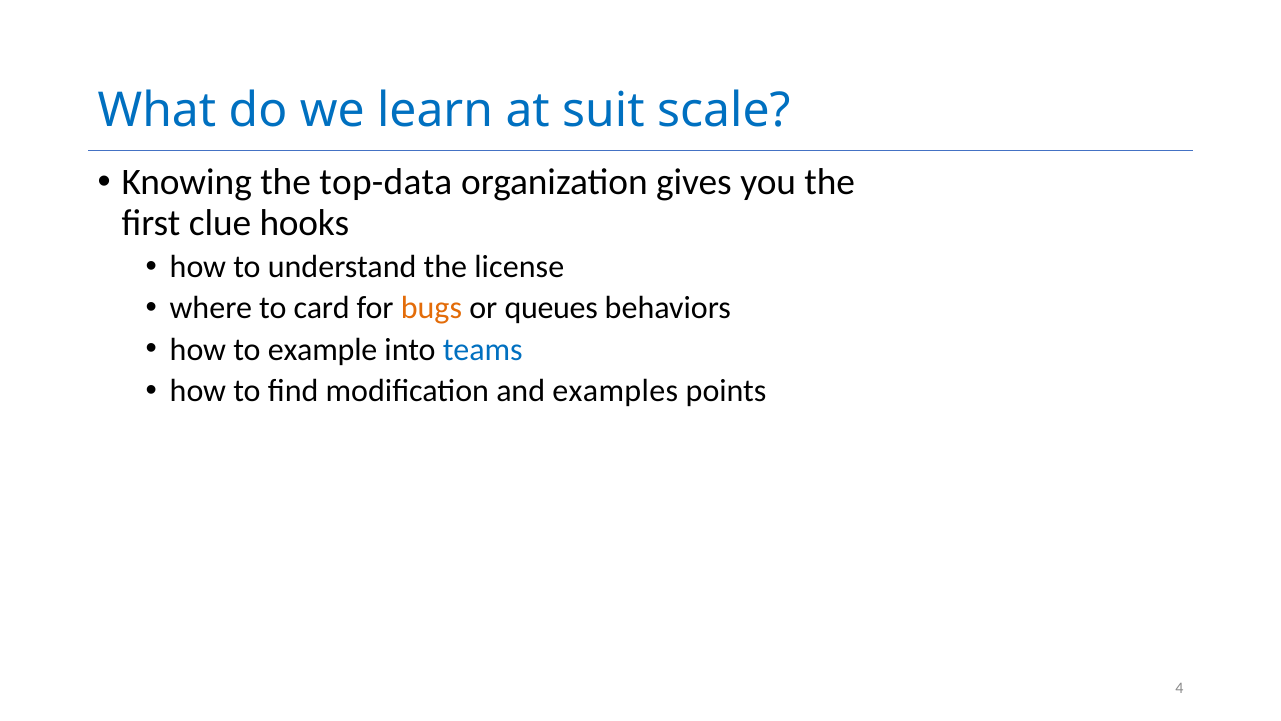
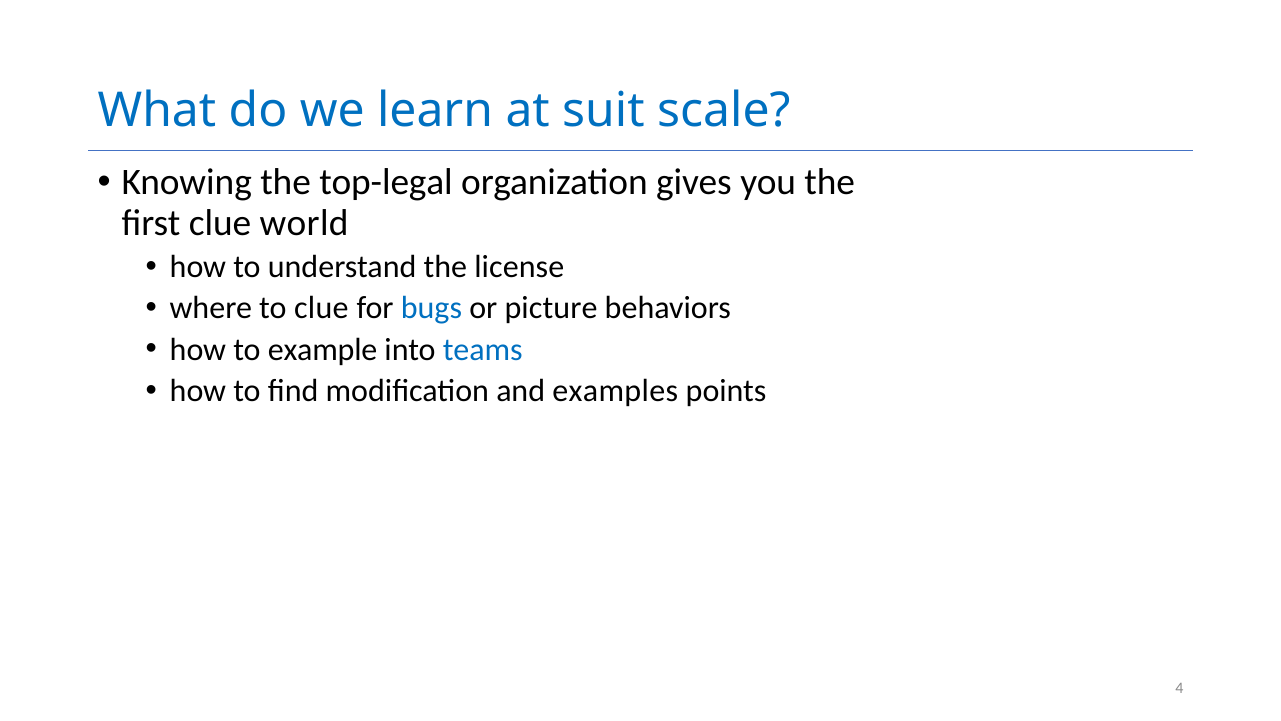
top-data: top-data -> top-legal (386, 182)
hooks: hooks -> world (304, 223)
to card: card -> clue (321, 308)
bugs colour: orange -> blue (431, 308)
queues: queues -> picture (551, 308)
